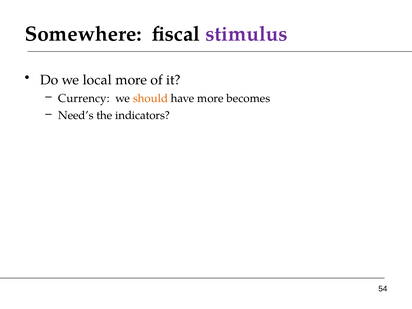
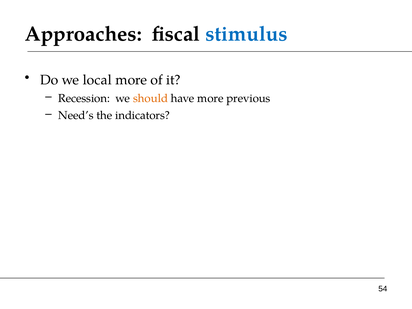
Somewhere: Somewhere -> Approaches (83, 34)
stimulus colour: purple -> blue (246, 34)
Currency: Currency -> Recession (84, 98)
becomes: becomes -> previous (249, 98)
